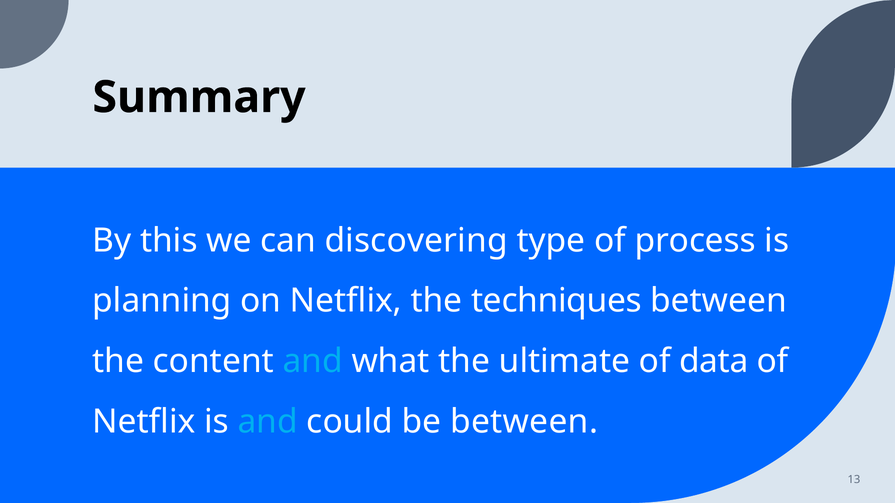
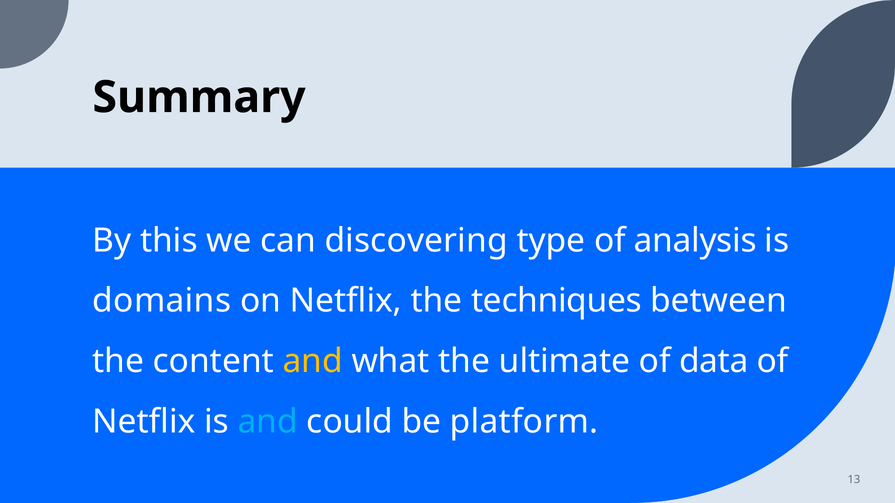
process: process -> analysis (695, 241)
planning: planning -> domains (162, 301)
and colour: light blue -> yellow (313, 362)
be between: between -> platform (524, 422)
